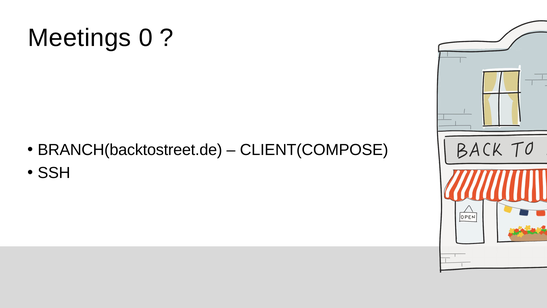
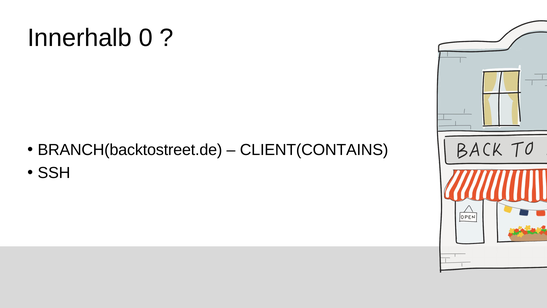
Meetings: Meetings -> Innerhalb (80, 38)
CLIENT(COMPOSE: CLIENT(COMPOSE -> CLIENT(CONTAINS (314, 150)
